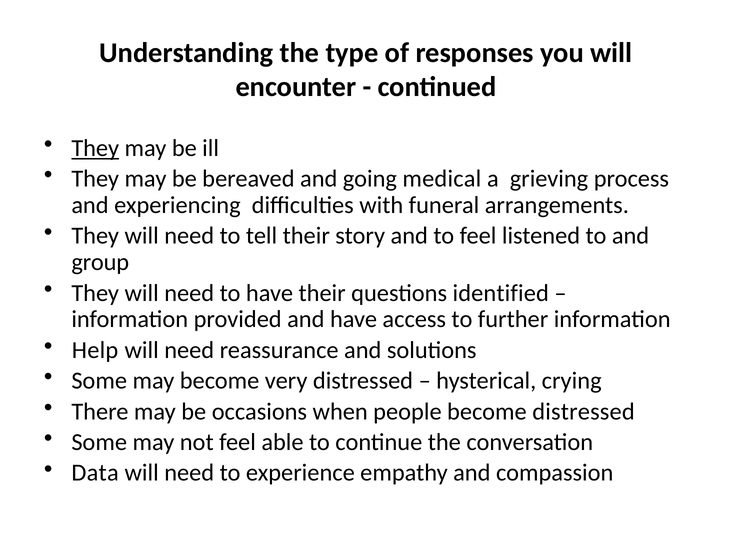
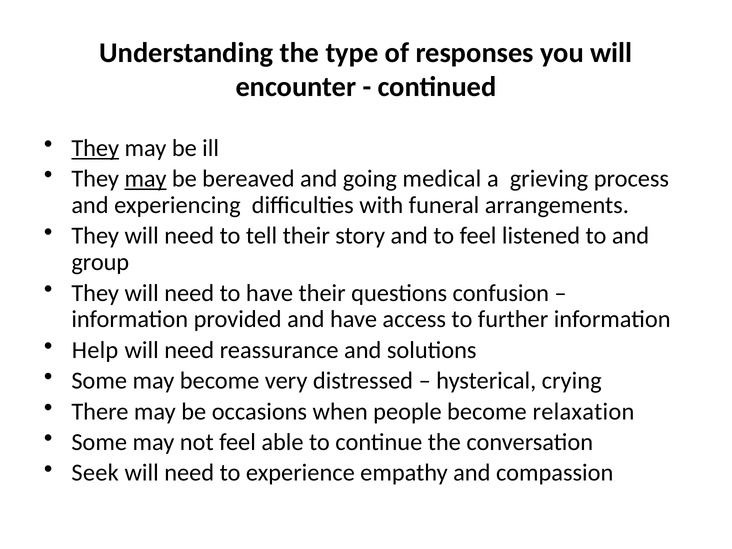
may underline: none -> present (146, 179)
identified: identified -> confusion (501, 293)
become distressed: distressed -> relaxation (583, 411)
Data: Data -> Seek (95, 473)
